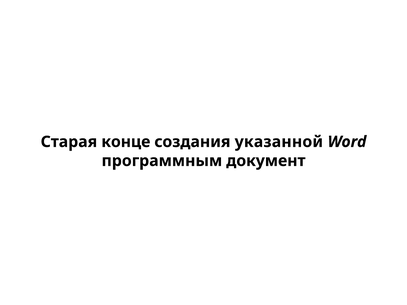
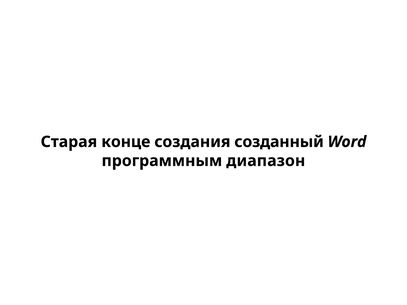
указанной: указанной -> созданный (279, 142)
документ: документ -> диапазон (266, 161)
